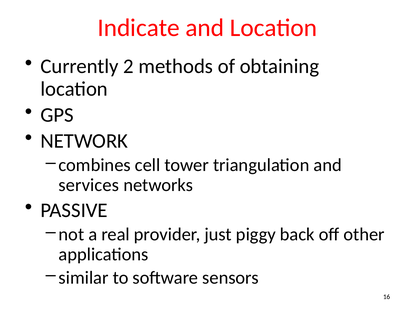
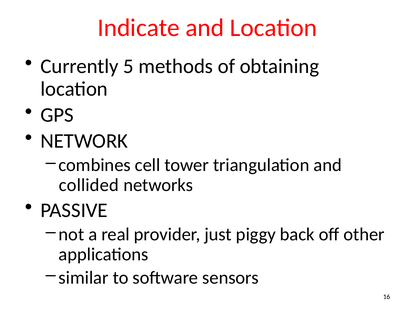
2: 2 -> 5 (129, 66)
services: services -> collided (89, 185)
